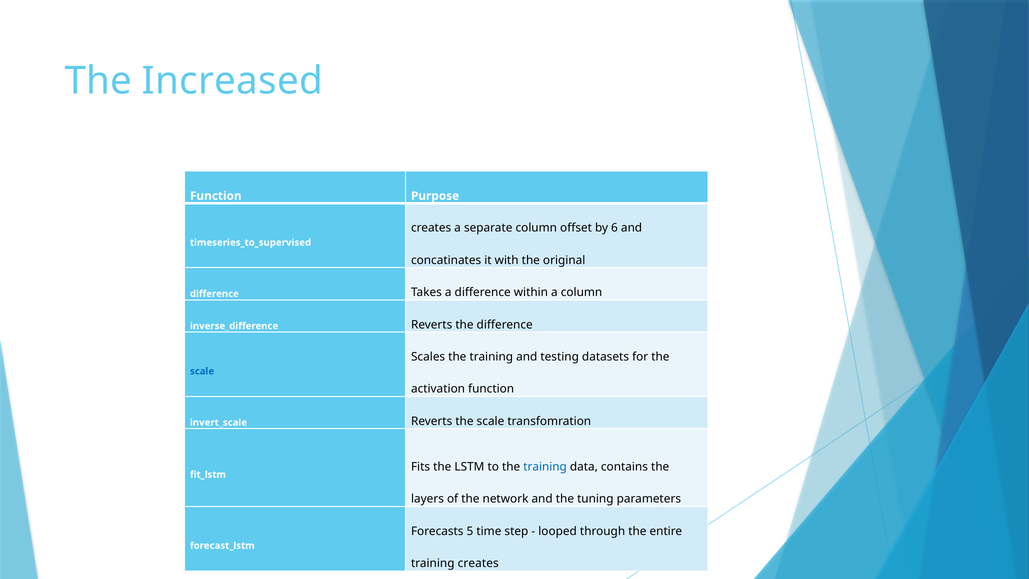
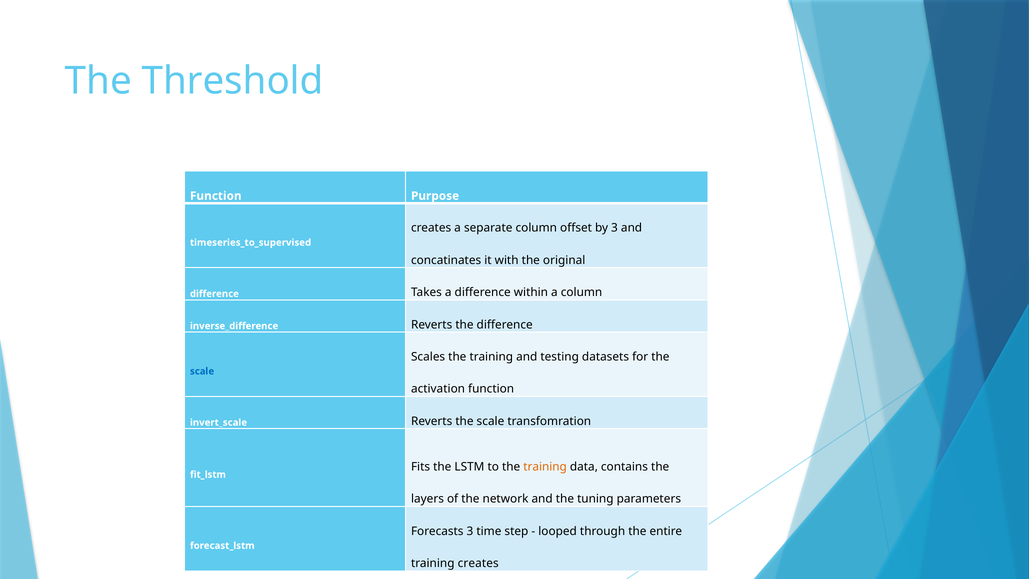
Increased: Increased -> Threshold (233, 81)
by 6: 6 -> 3 (614, 228)
training colour: blue -> orange (545, 467)
Forecasts 5: 5 -> 3 (470, 531)
